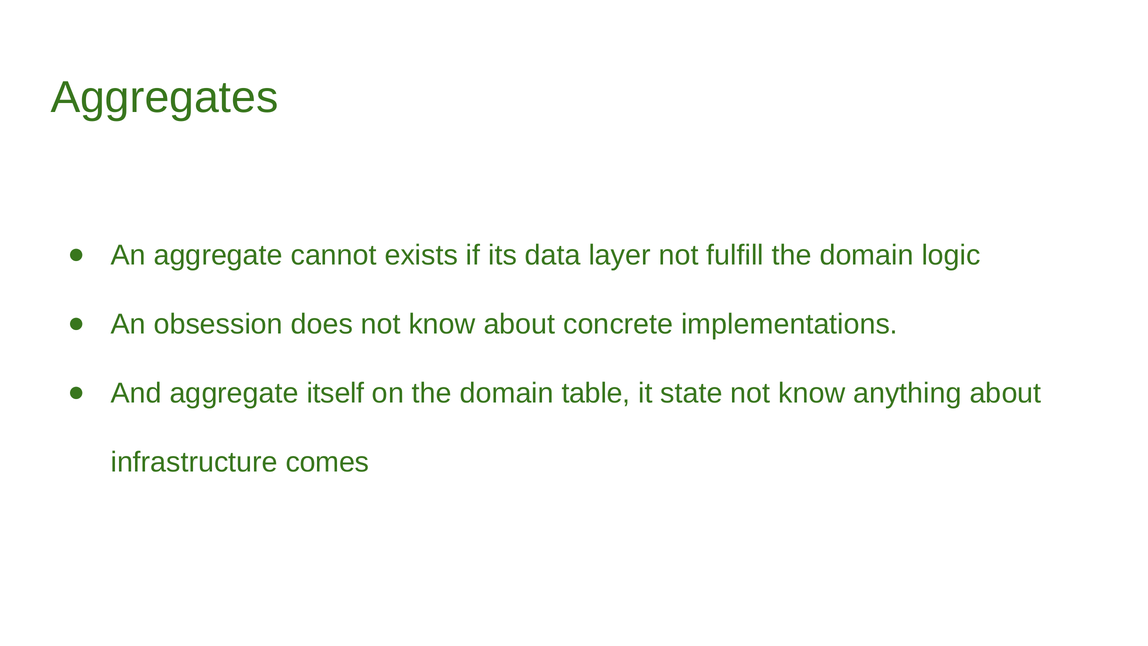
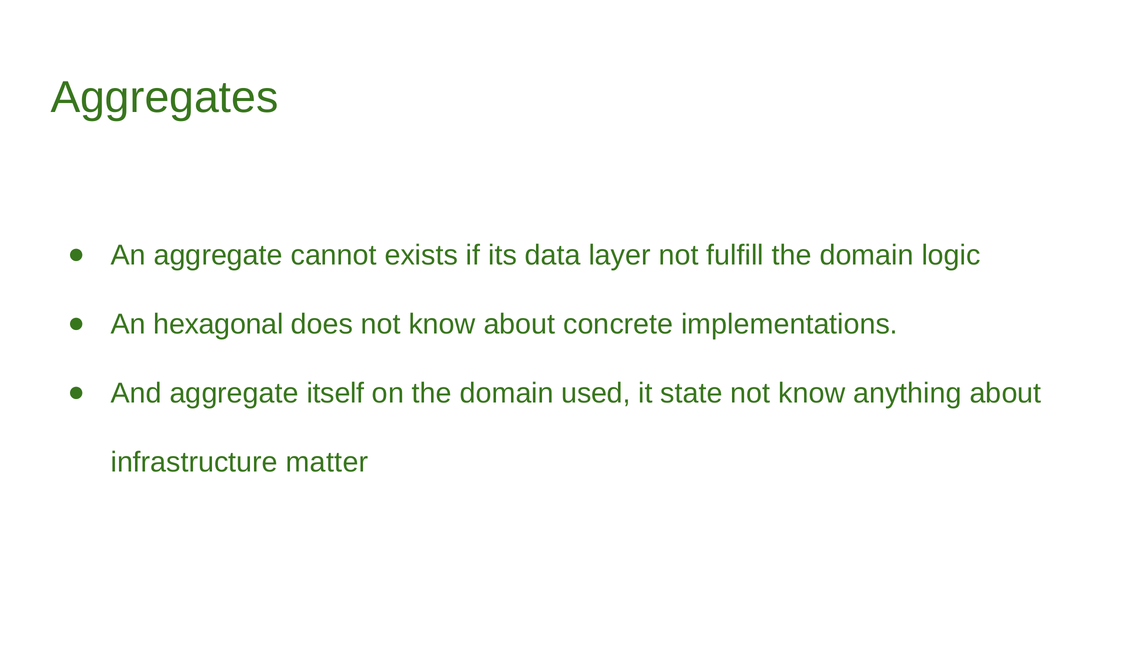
obsession: obsession -> hexagonal (218, 324)
table: table -> used (596, 393)
comes: comes -> matter (327, 462)
